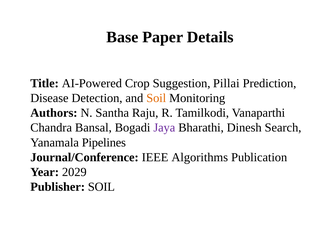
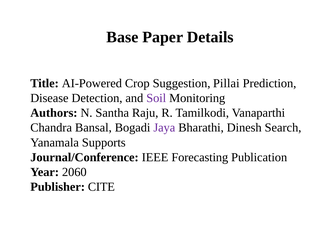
Soil colour: orange -> purple (156, 98)
Pipelines: Pipelines -> Supports (104, 142)
Algorithms: Algorithms -> Forecasting (200, 157)
2029: 2029 -> 2060 (74, 172)
Publisher SOIL: SOIL -> CITE (101, 187)
